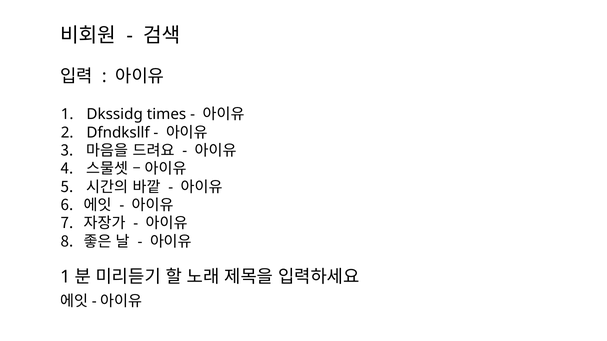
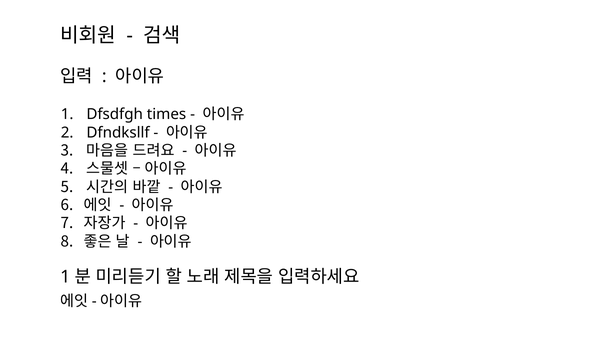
Dkssidg: Dkssidg -> Dfsdfgh (115, 114)
